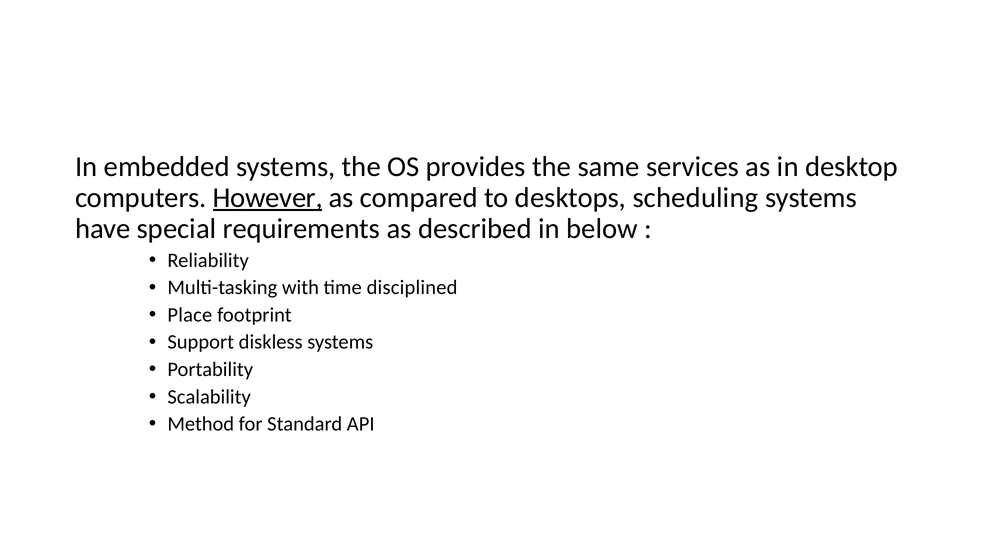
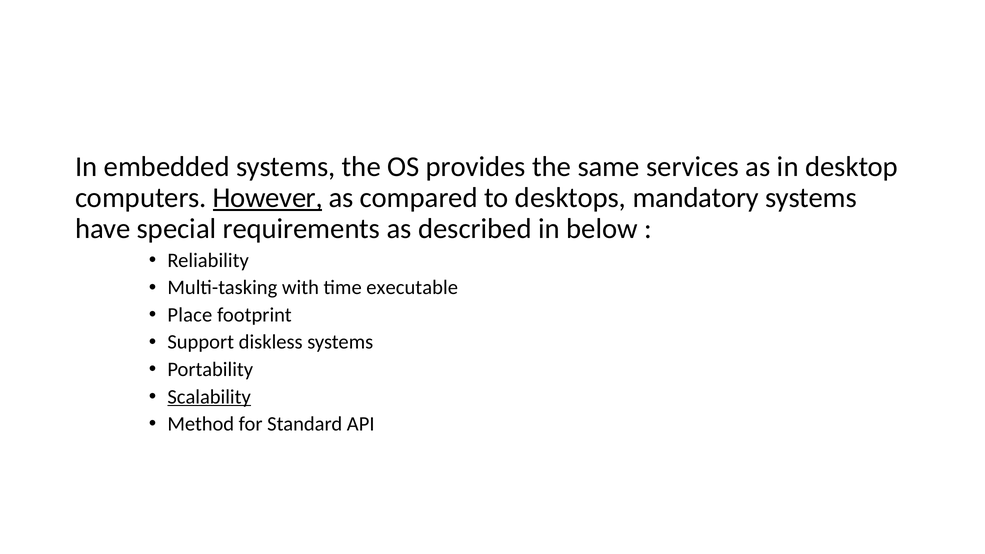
scheduling: scheduling -> mandatory (696, 198)
disciplined: disciplined -> executable (412, 288)
Scalability underline: none -> present (209, 397)
